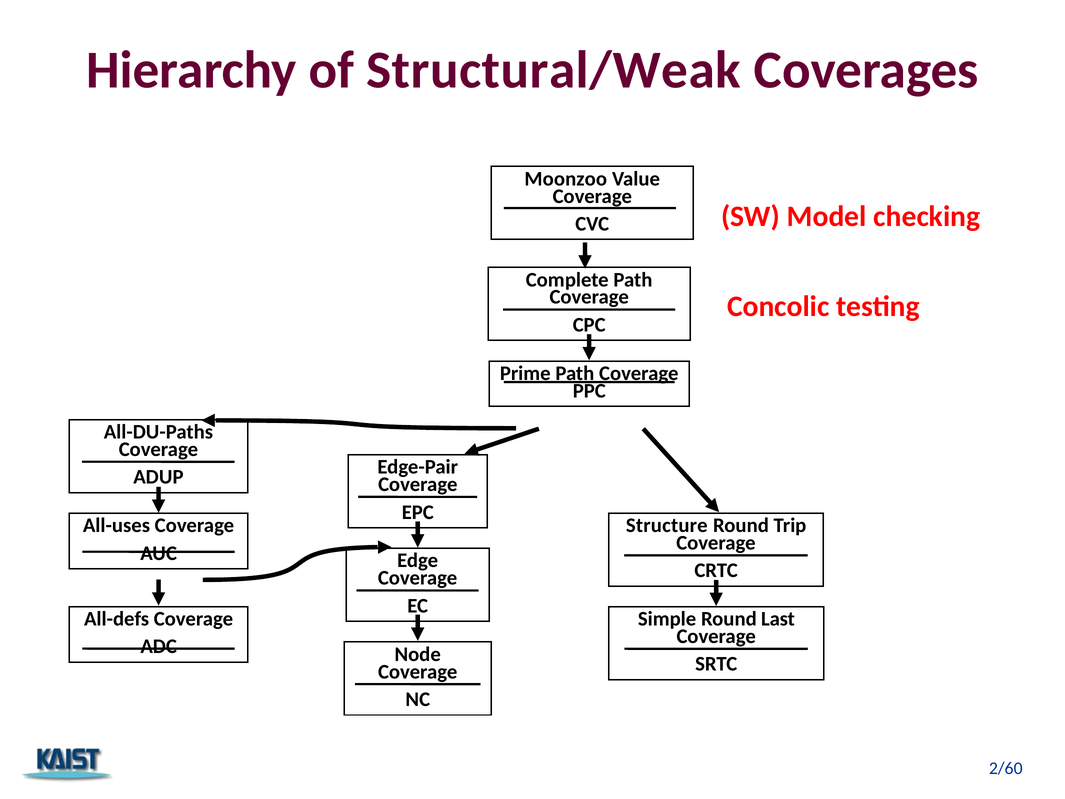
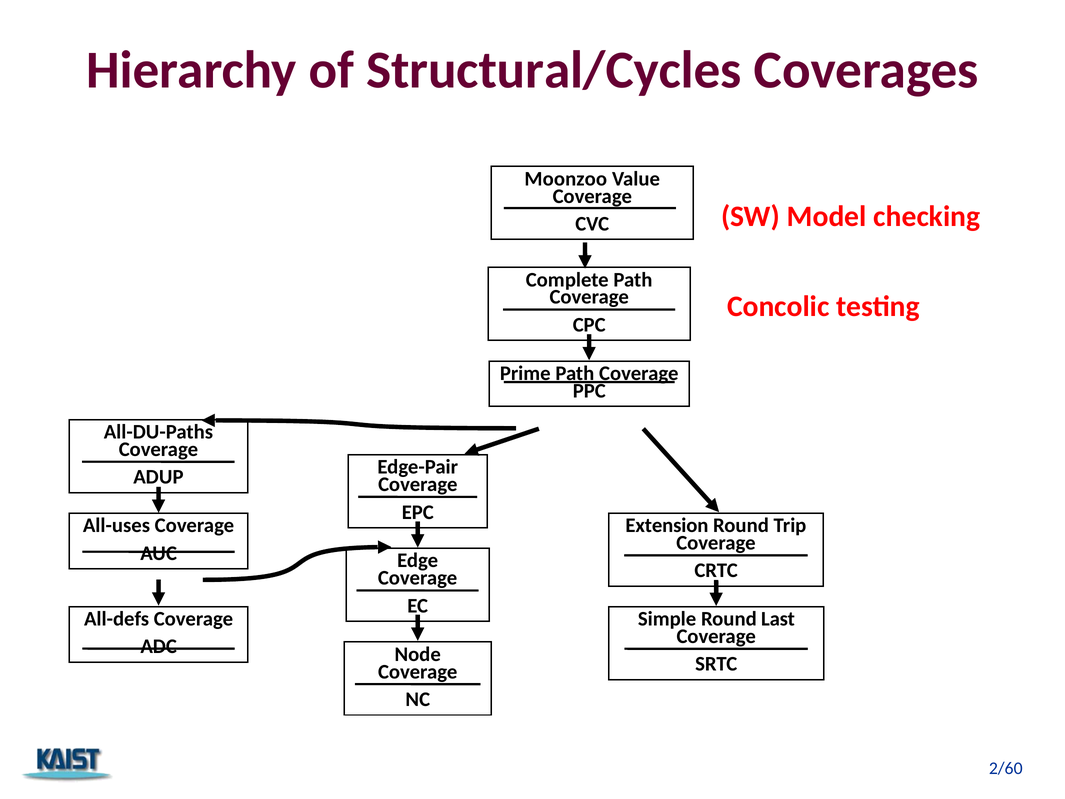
Structural/Weak: Structural/Weak -> Structural/Cycles (554, 70)
Structure: Structure -> Extension (667, 525)
